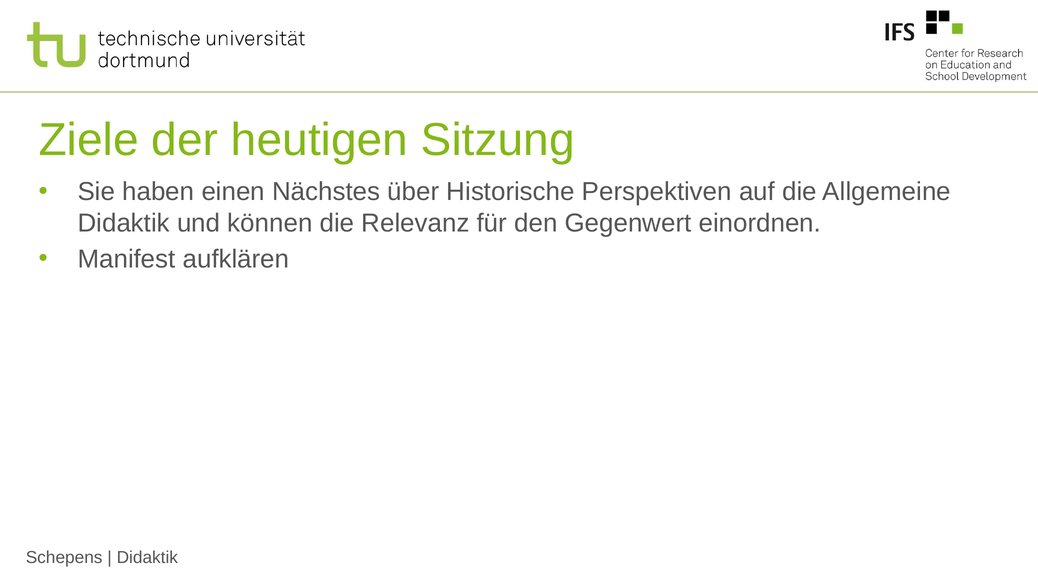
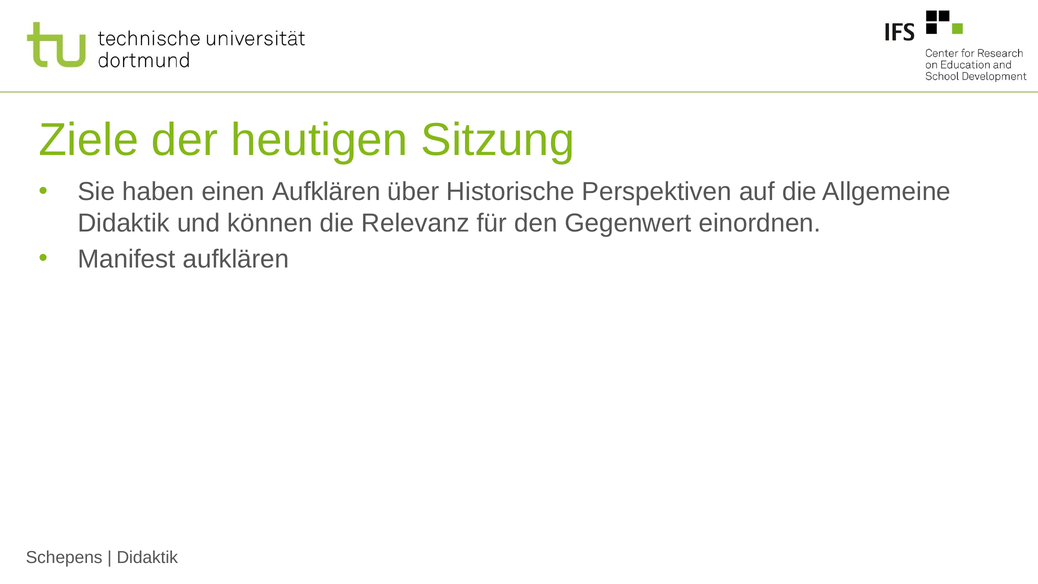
einen Nächstes: Nächstes -> Aufklären (326, 192)
